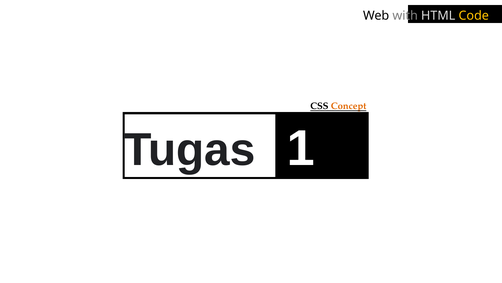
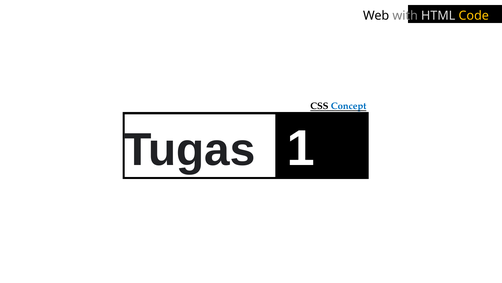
Concept colour: orange -> blue (349, 106)
